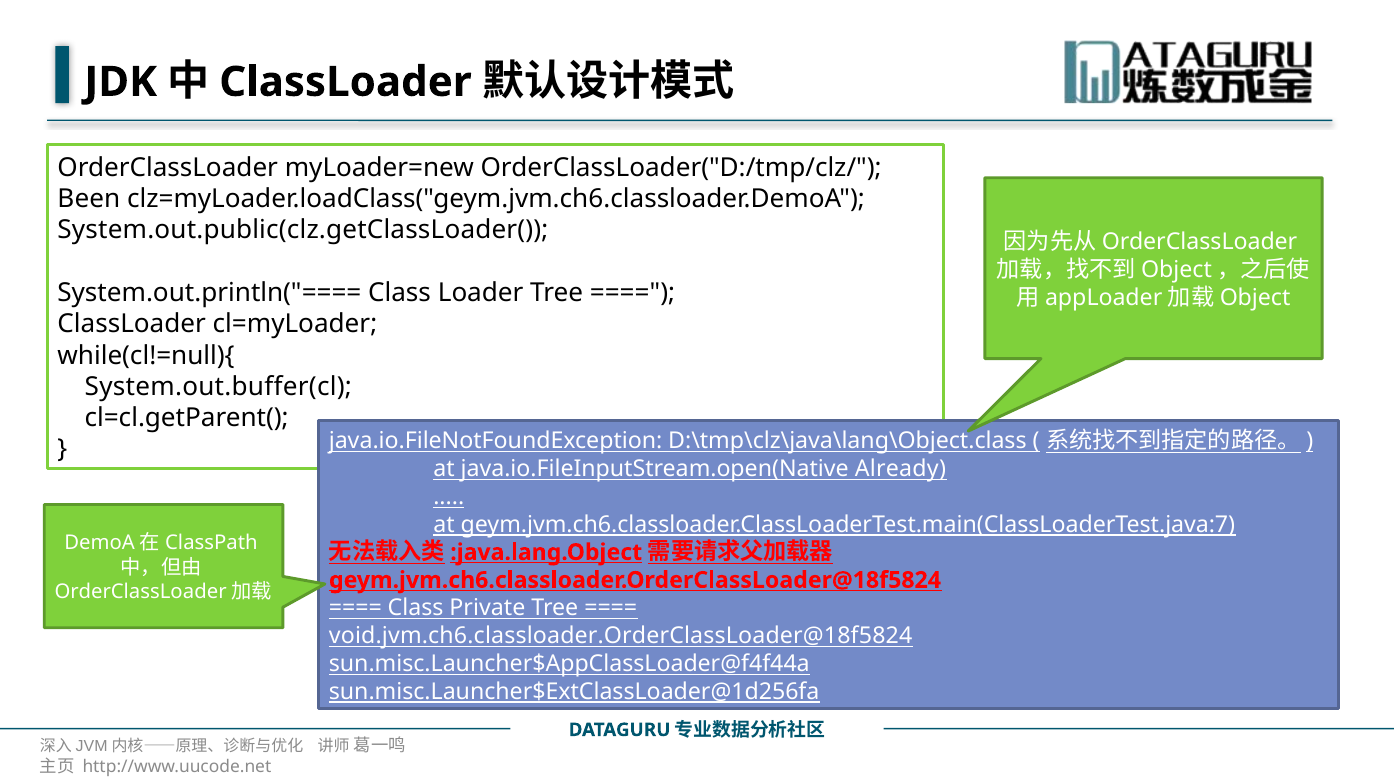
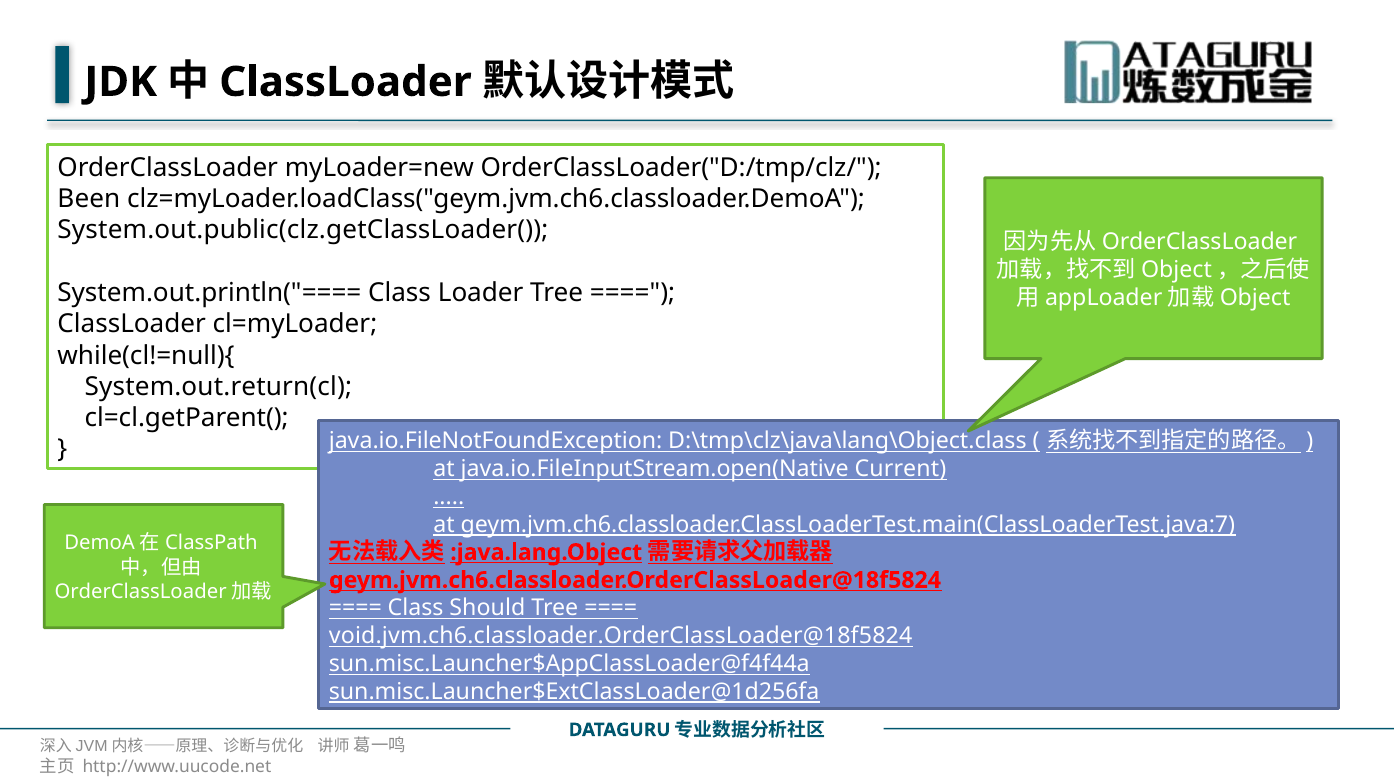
System.out.buffer(cl: System.out.buffer(cl -> System.out.return(cl (218, 387)
Already: Already -> Current (900, 469)
Private: Private -> Should (487, 608)
